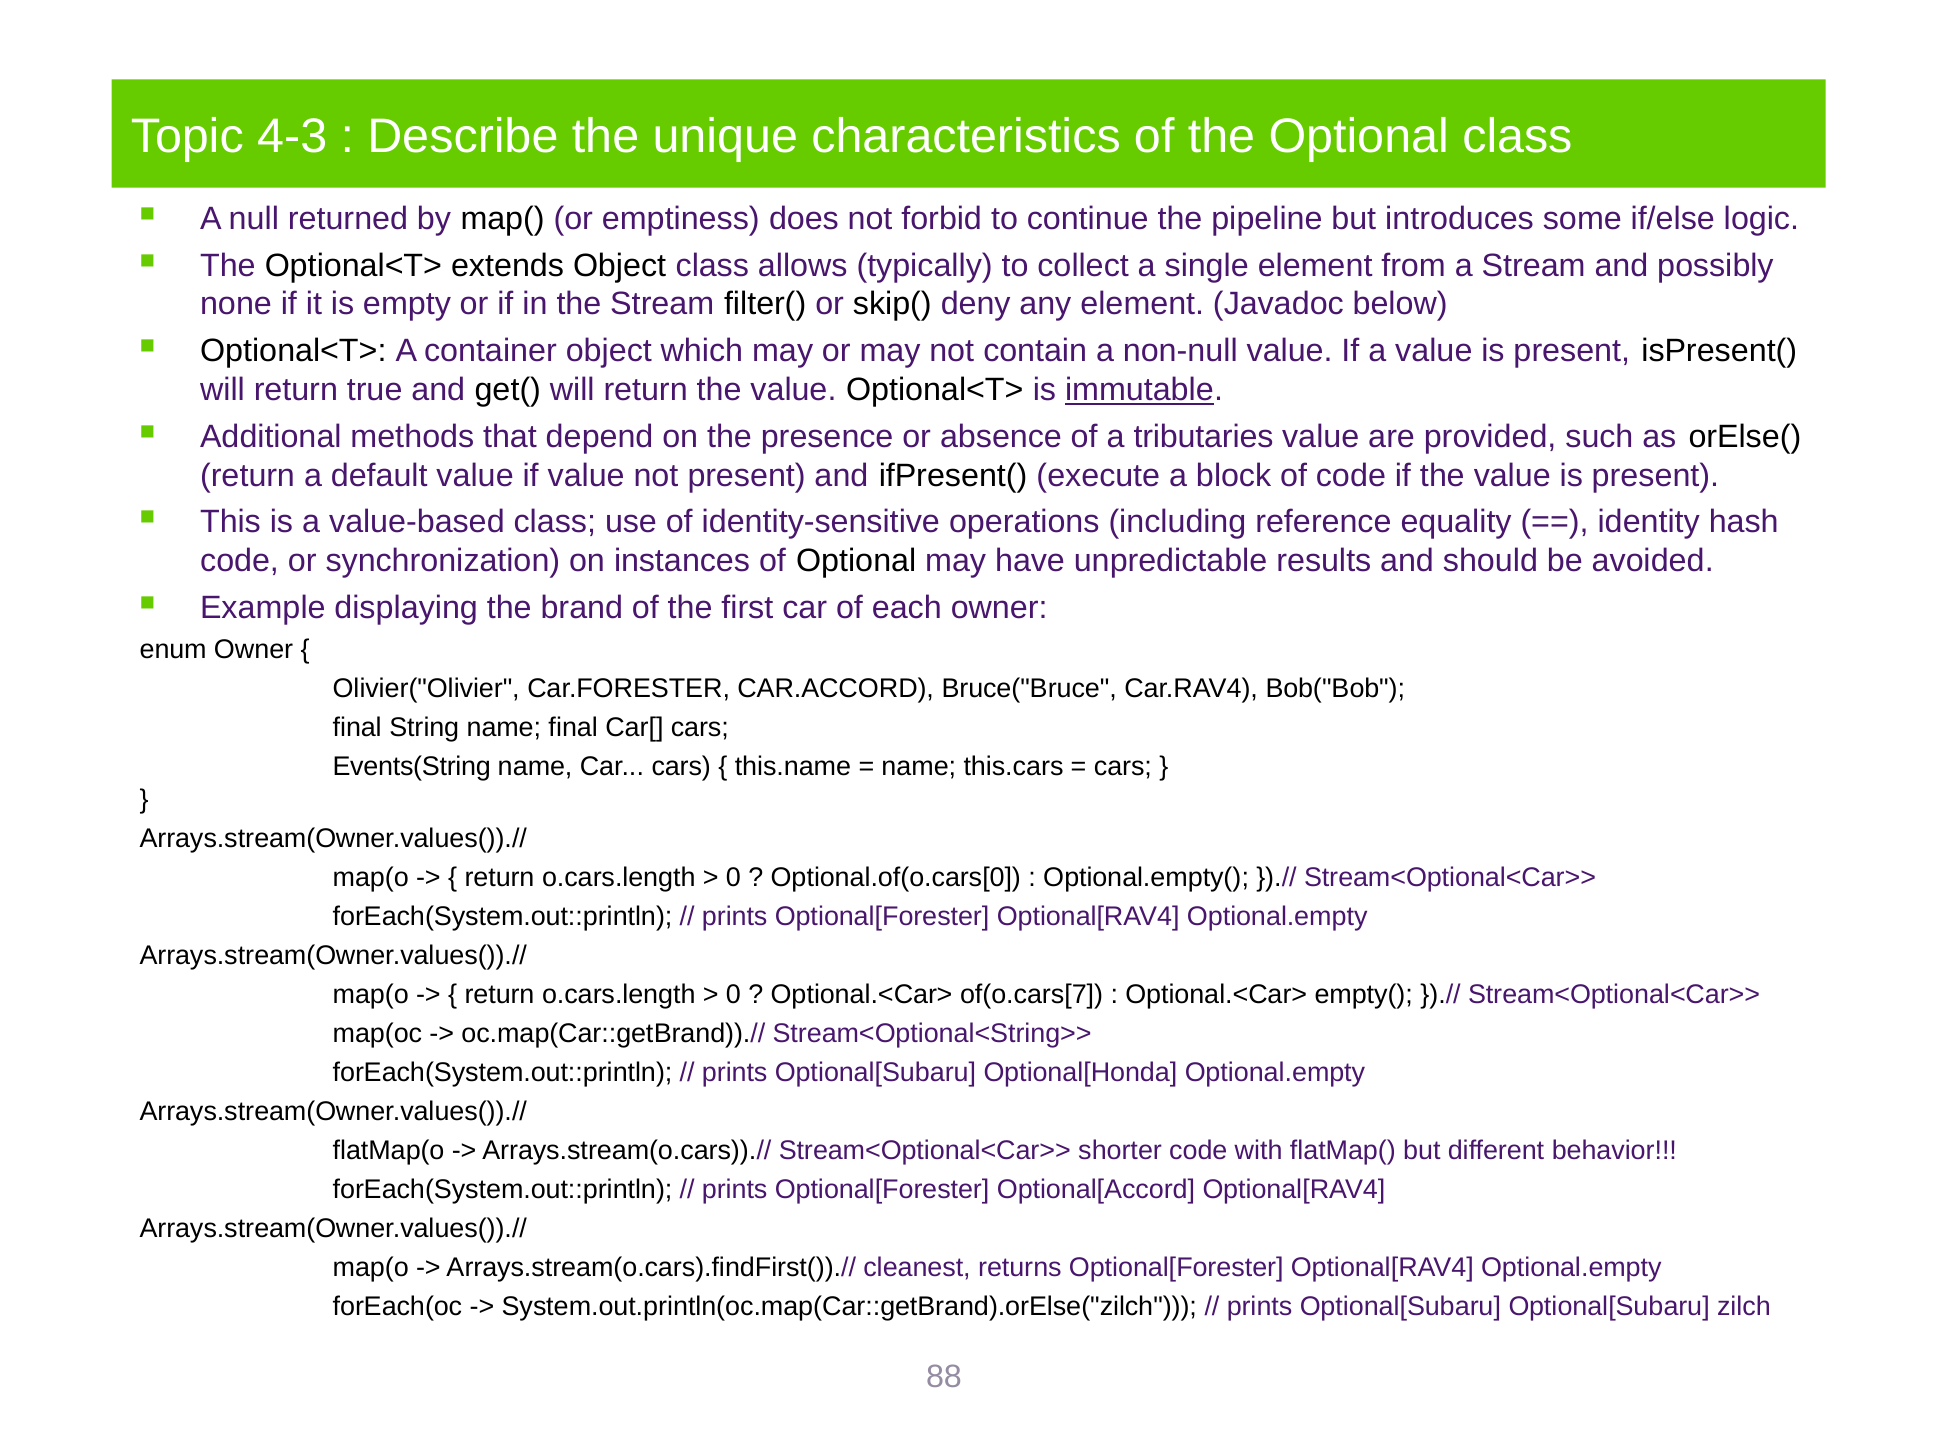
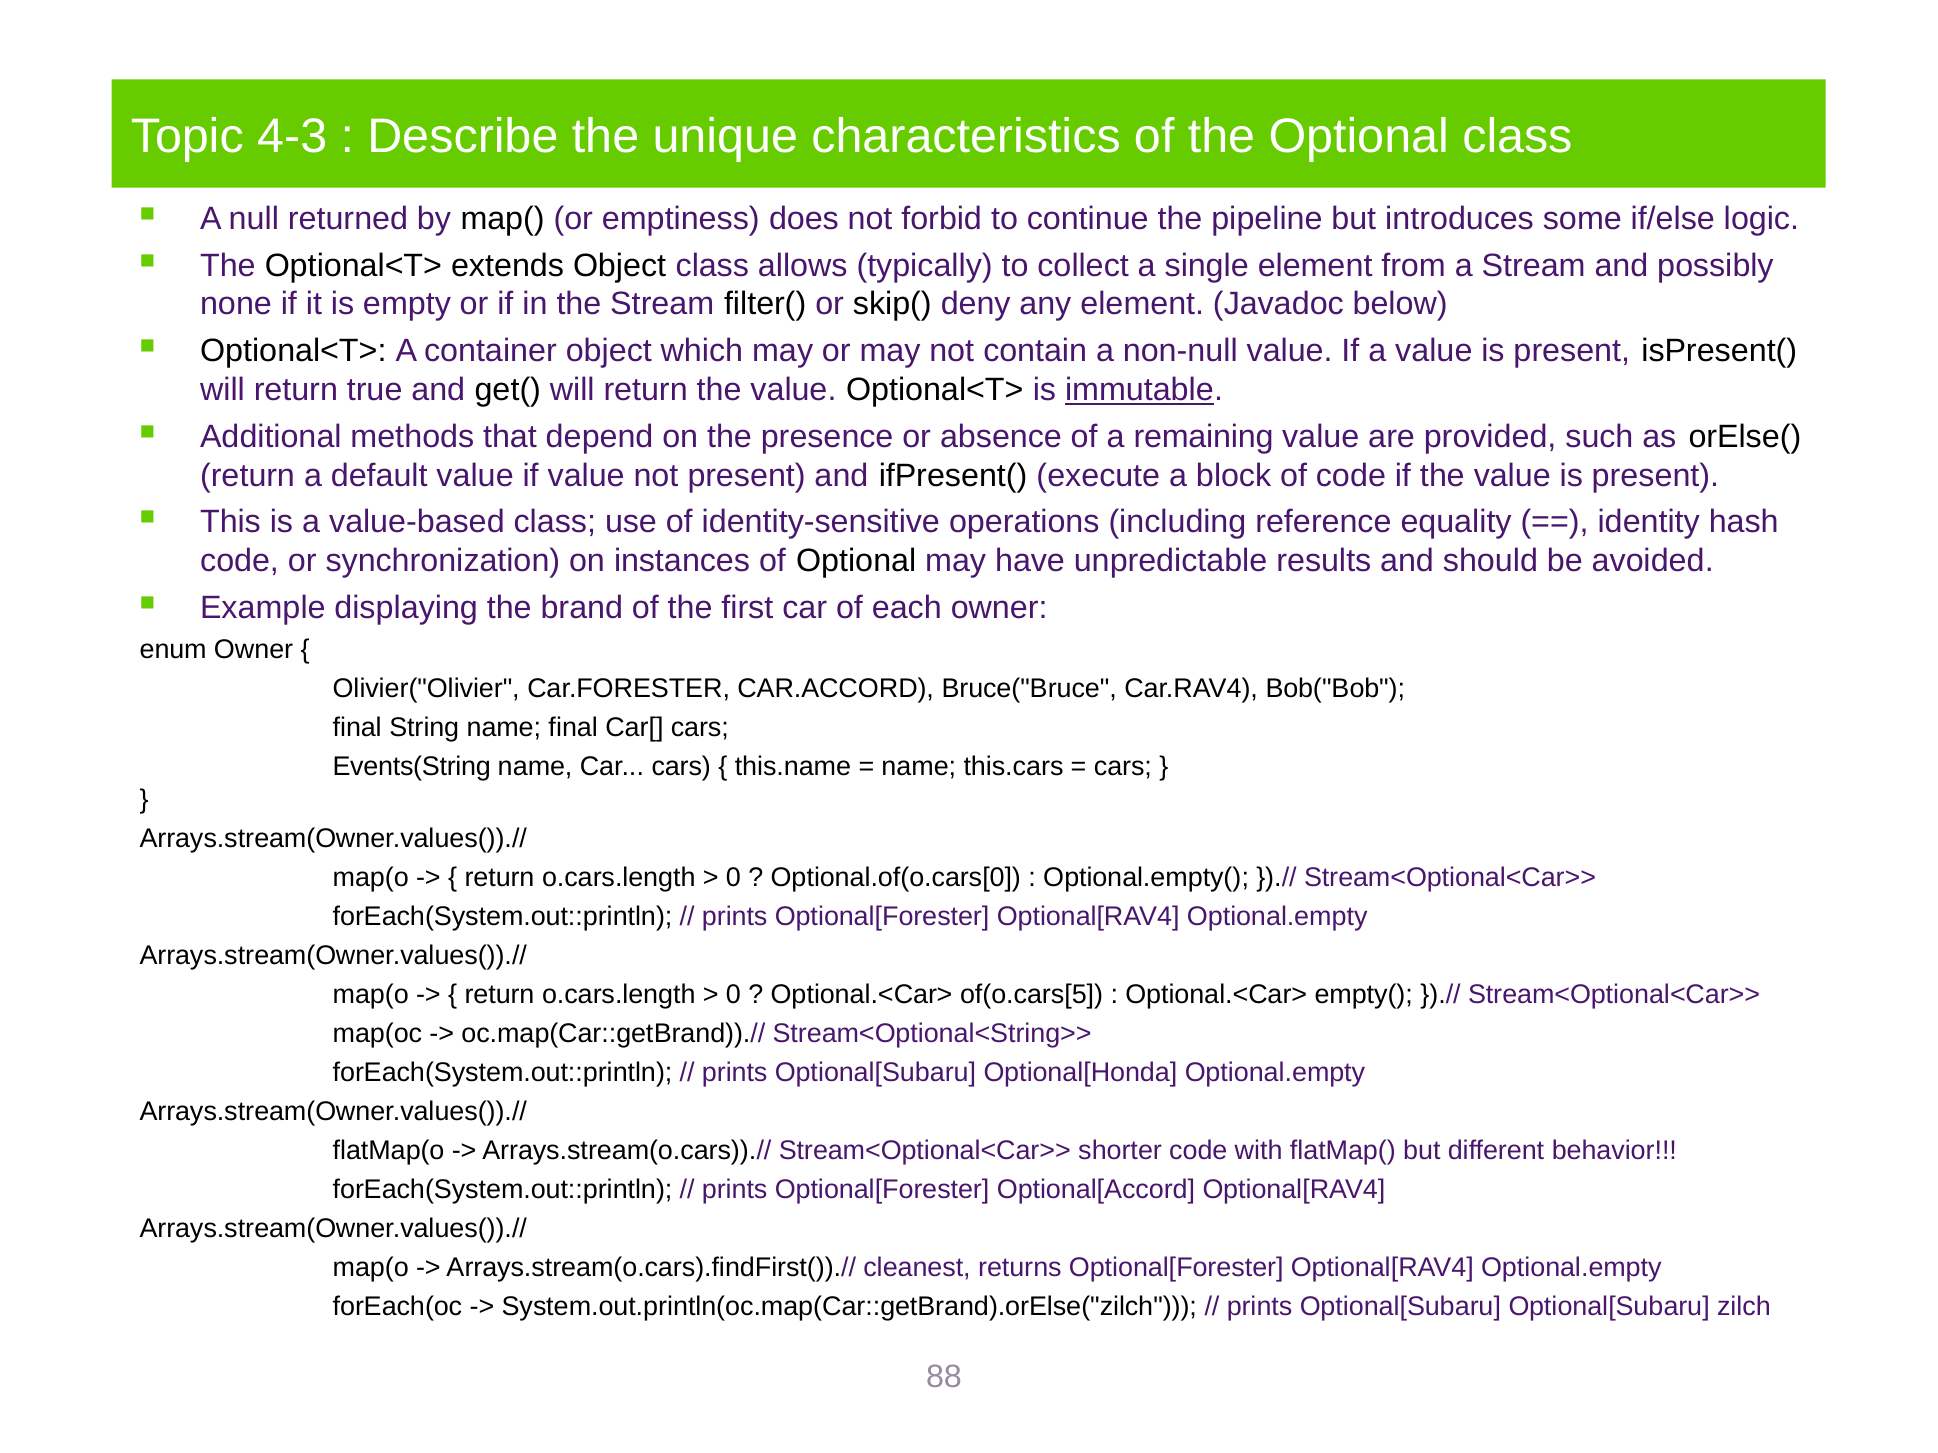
tributaries: tributaries -> remaining (1204, 437)
of(o.cars[7: of(o.cars[7 -> of(o.cars[5 (1032, 995)
